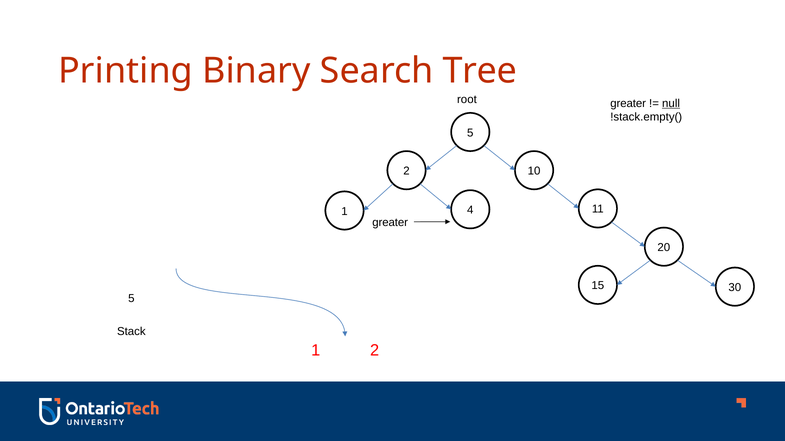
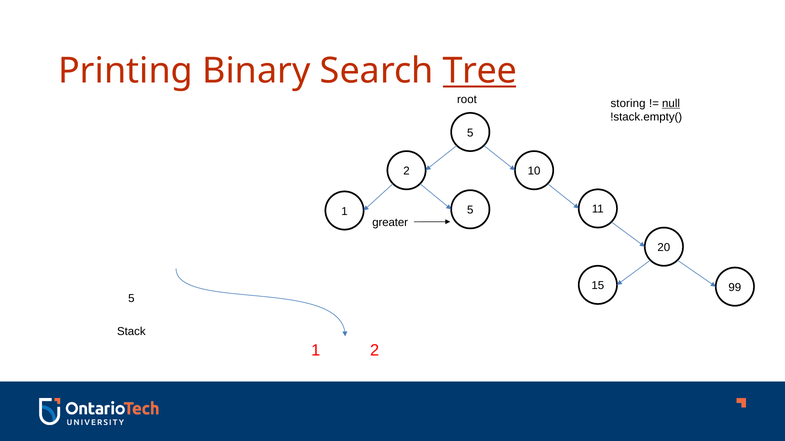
Tree underline: none -> present (480, 71)
root greater: greater -> storing (628, 103)
1 4: 4 -> 5 (470, 210)
30: 30 -> 99 (735, 288)
